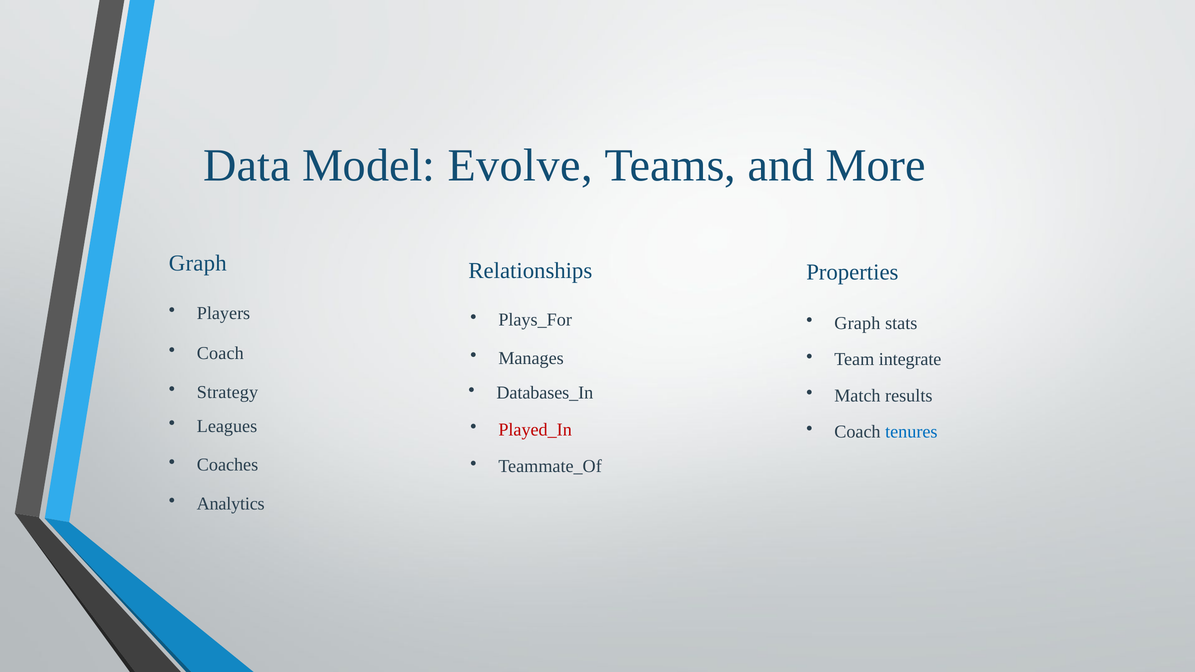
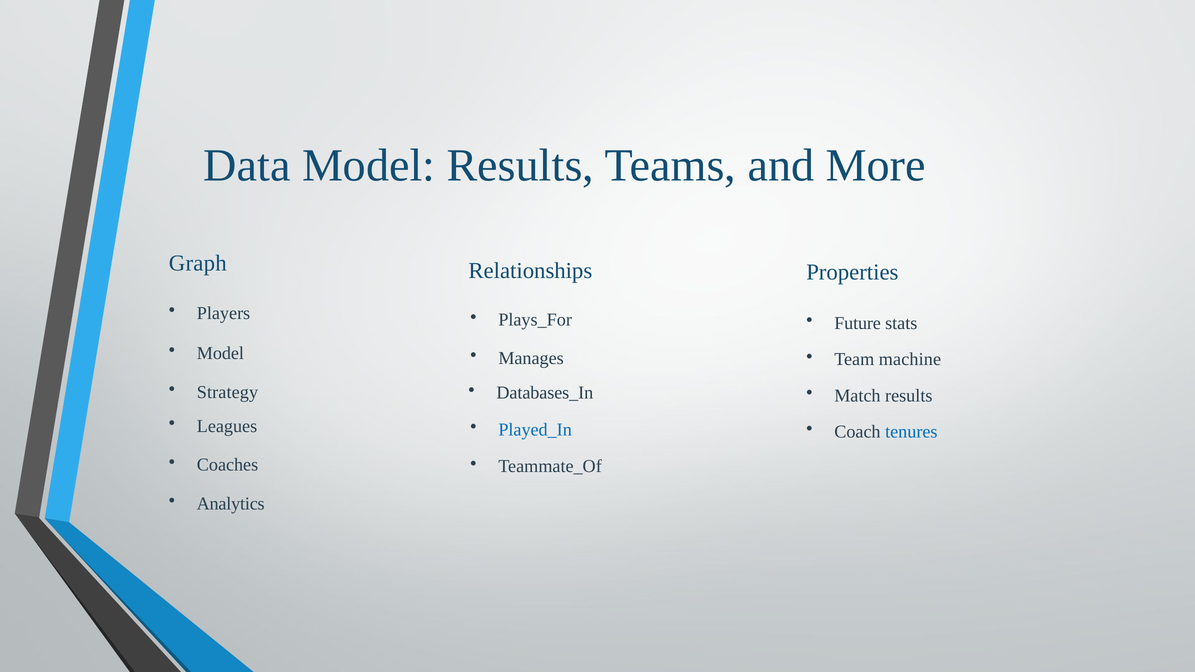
Model Evolve: Evolve -> Results (520, 166)
Graph: Graph -> Future (858, 323)
Coach: Coach -> Model (220, 353)
integrate: integrate -> machine (910, 360)
Played_In colour: red -> blue (535, 430)
